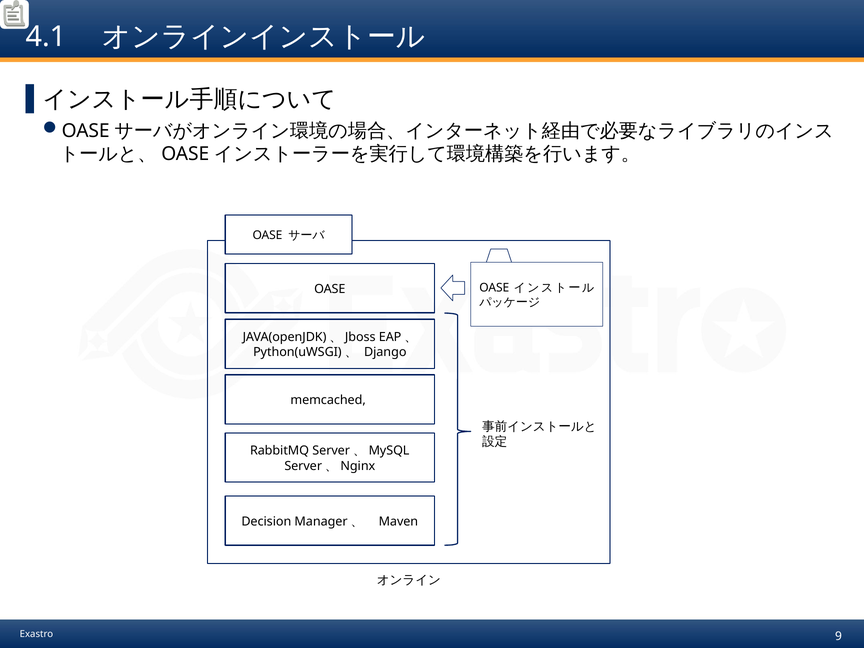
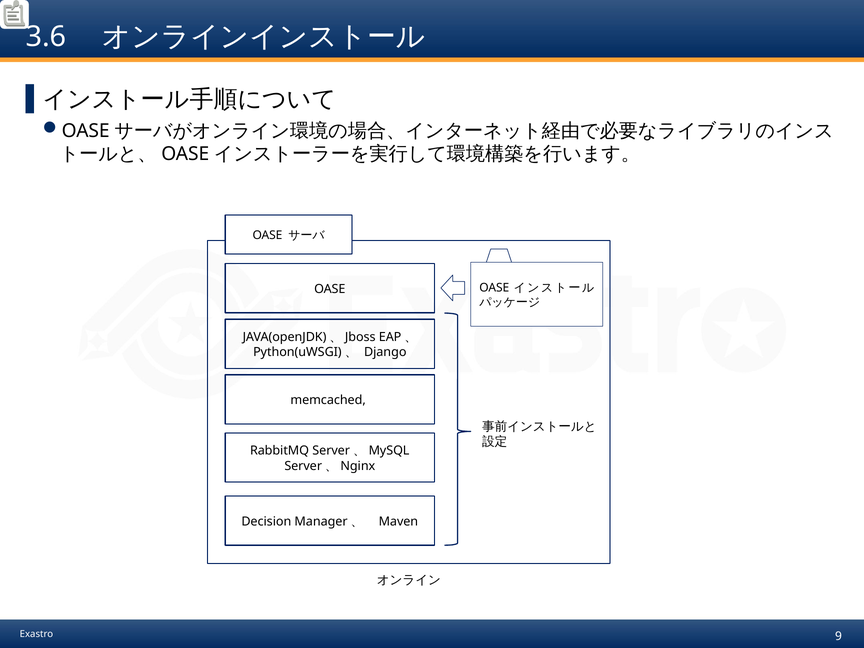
4.1: 4.1 -> 3.6 (46, 37)
